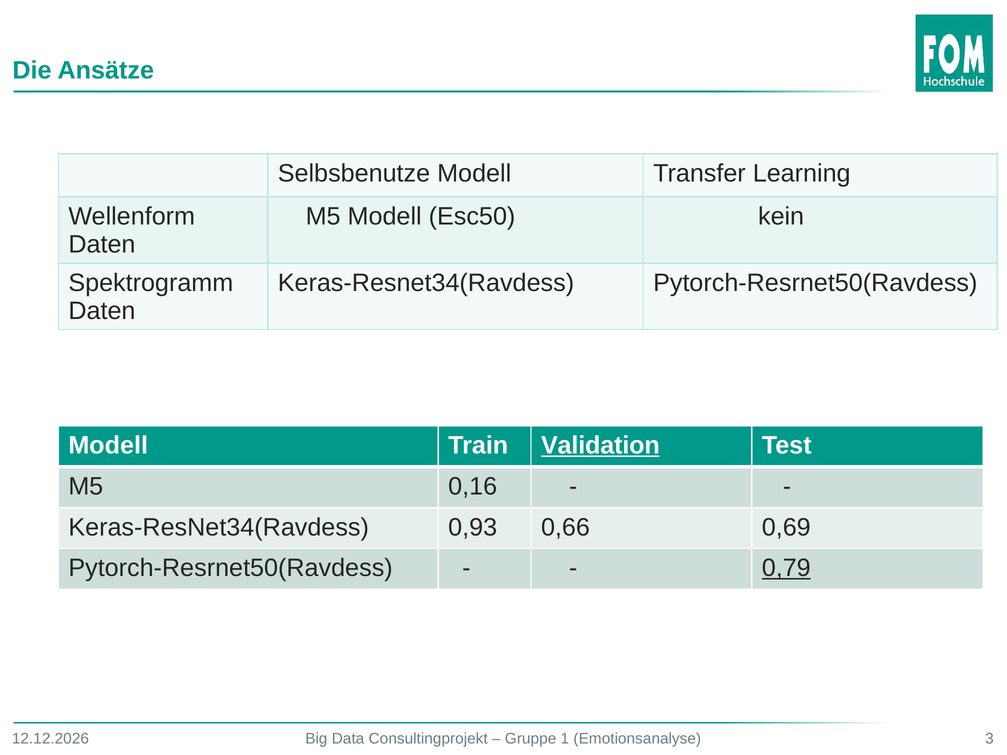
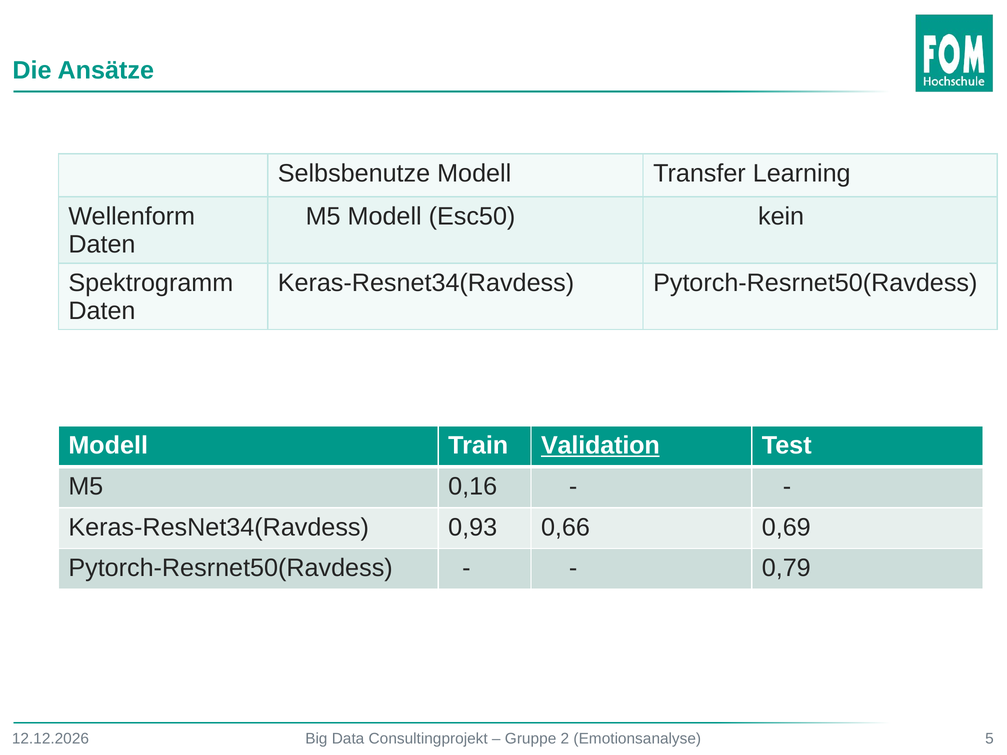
0,79 underline: present -> none (786, 568)
1: 1 -> 2 (565, 739)
3: 3 -> 5 (989, 739)
